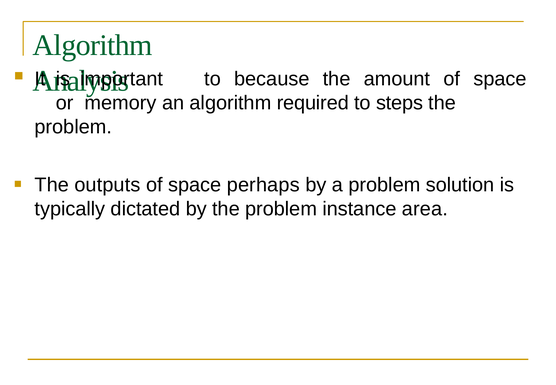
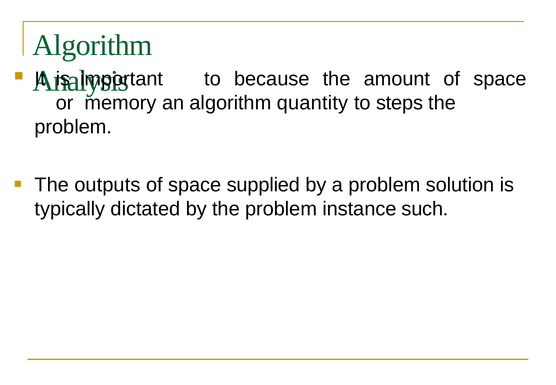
required: required -> quantity (313, 103)
perhaps: perhaps -> supplied (263, 185)
area: area -> such (425, 209)
